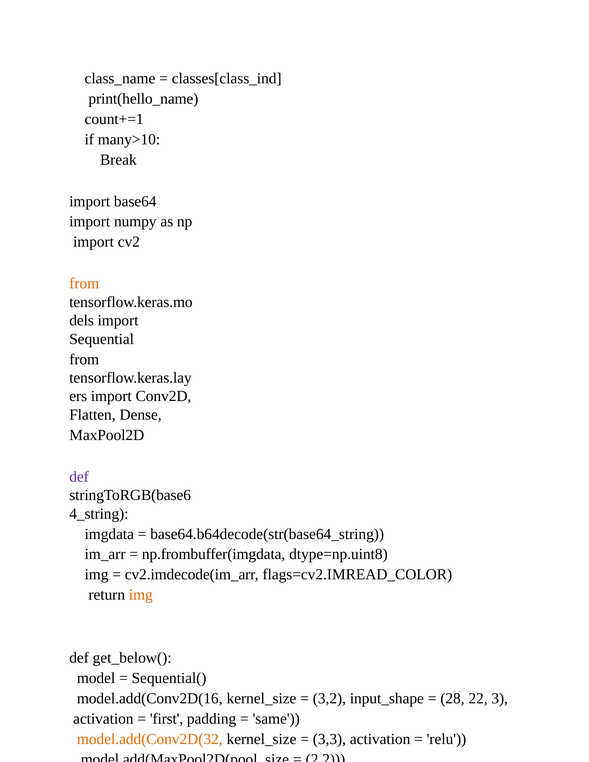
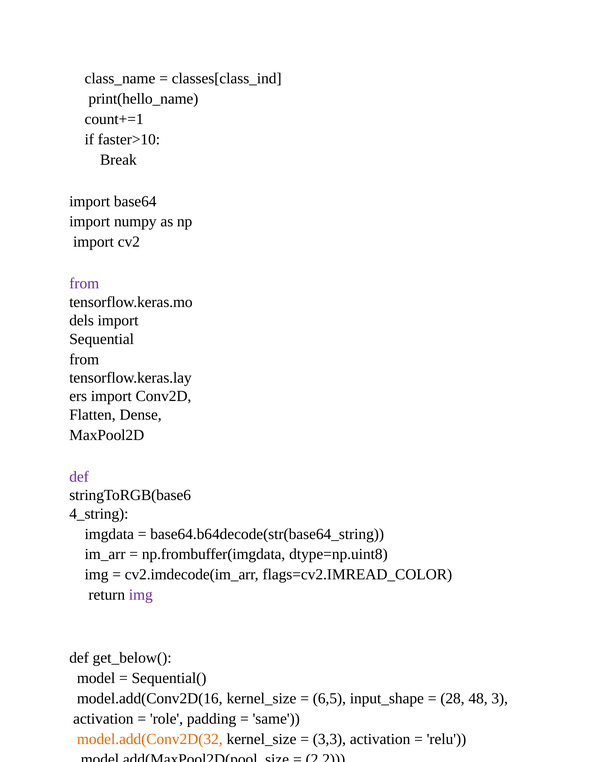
many>10: many>10 -> faster>10 (129, 139)
from colour: orange -> purple (84, 284)
img colour: orange -> purple (141, 595)
3,2: 3,2 -> 6,5 (329, 699)
22: 22 -> 48 (478, 699)
first: first -> role (167, 719)
